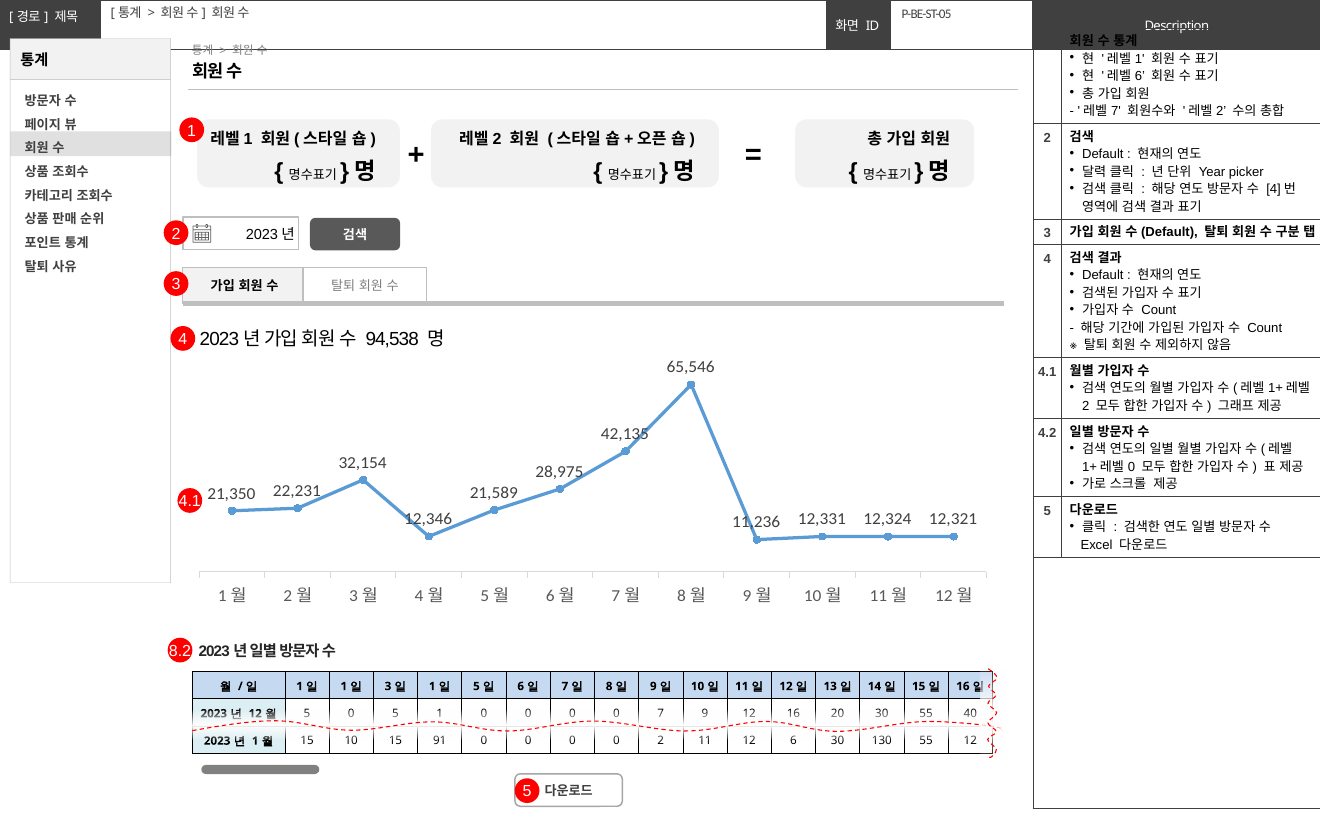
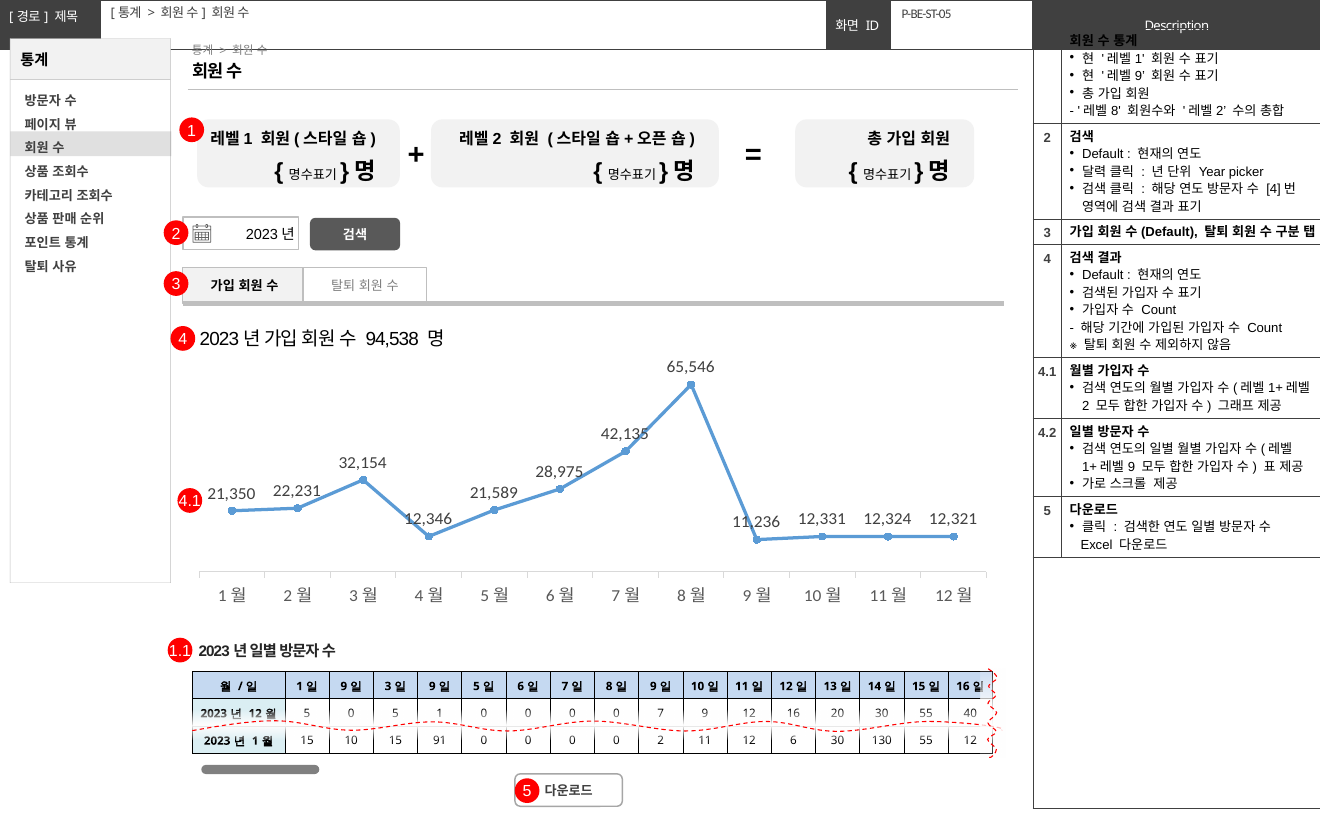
6: 6 -> 9 (1140, 76)
7: 7 -> 8 (1116, 111)
0: 0 -> 9 (1131, 467)
8.2: 8.2 -> 1.1 (180, 651)
1: 1 -> 9 (344, 686)
1: 1 -> 9 (432, 686)
